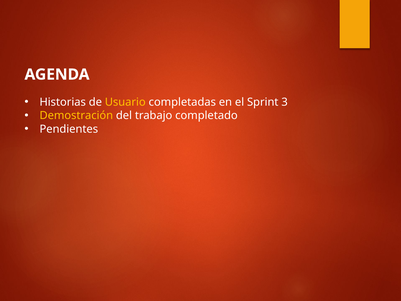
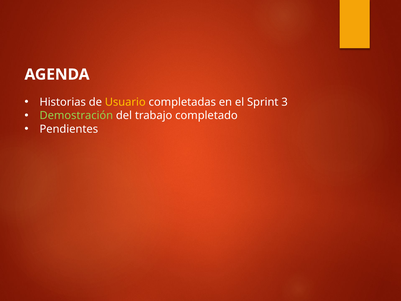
Demostración colour: yellow -> light green (76, 116)
